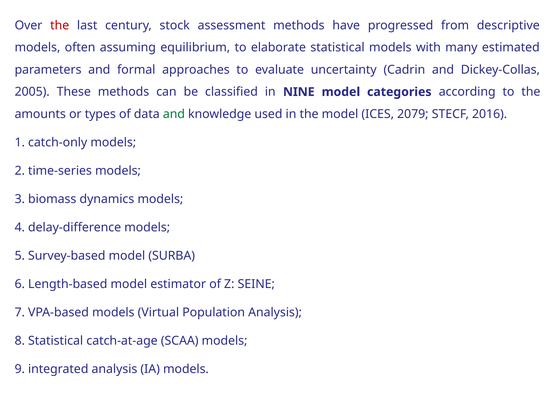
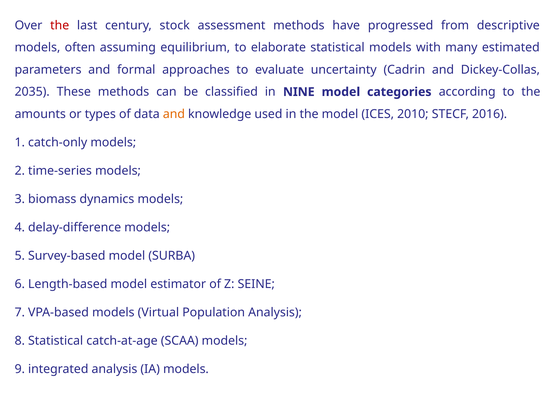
2005: 2005 -> 2035 (32, 92)
and colour: green -> orange (174, 114)
2079: 2079 -> 2010 (413, 114)
